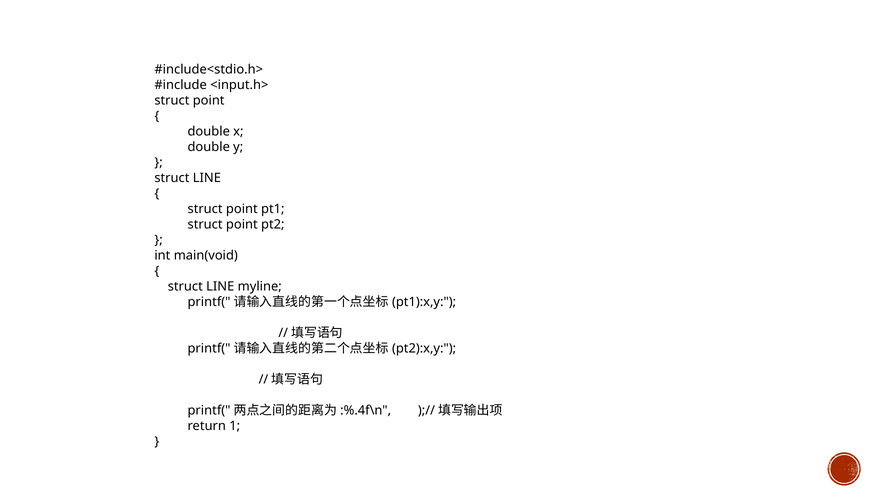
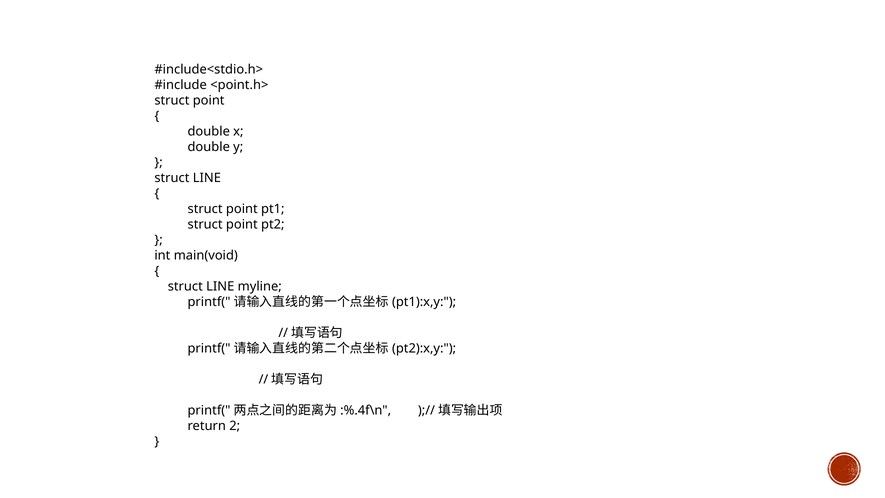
<input.h>: <input.h> -> <point.h> (239, 85)
1: 1 -> 2 (235, 426)
